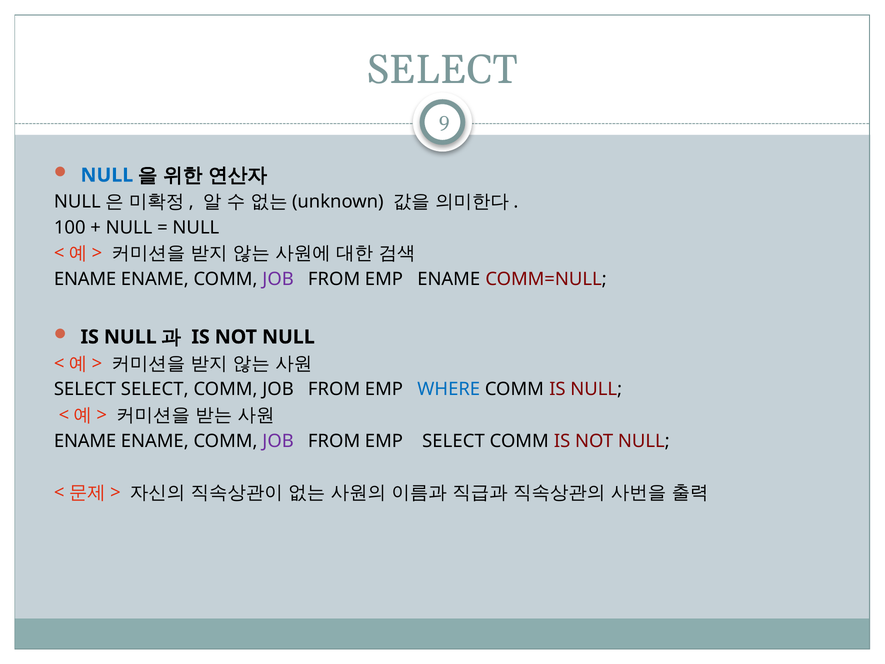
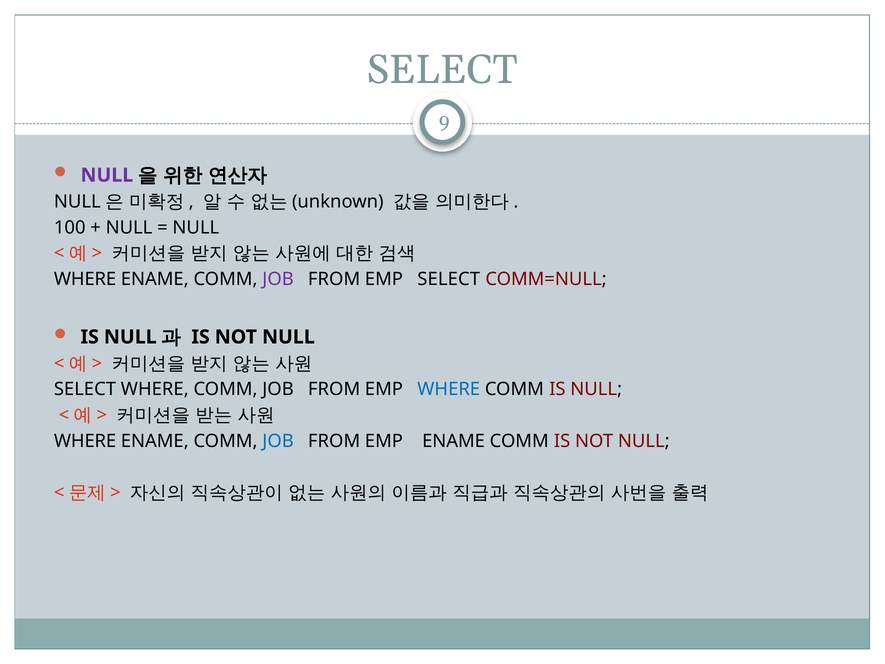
NULL colour: blue -> purple (107, 175)
ENAME: ENAME -> WHERE (85, 279)
EMP ENAME: ENAME -> SELECT (449, 279)
SELECT SELECT: SELECT -> WHERE (155, 389)
ENAME: ENAME -> WHERE (85, 441)
JOB colour: purple -> blue (278, 441)
EMP SELECT: SELECT -> ENAME (454, 441)
